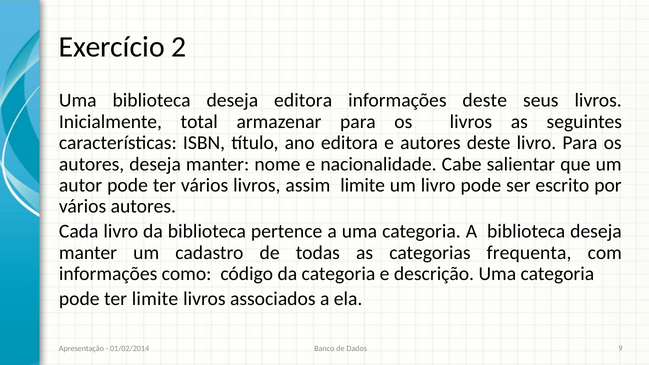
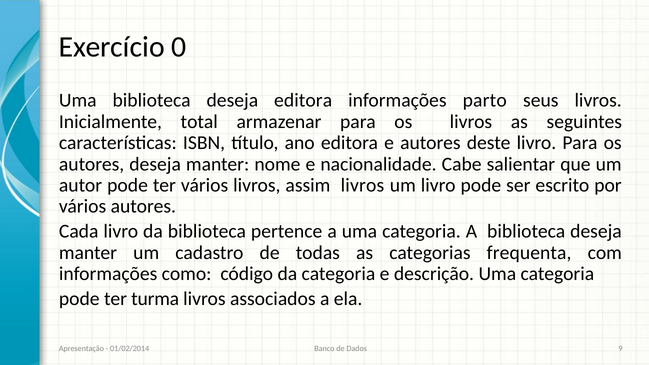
2: 2 -> 0 (179, 47)
informações deste: deste -> parto (485, 101)
assim limite: limite -> livros (362, 185)
ter limite: limite -> turma (155, 299)
